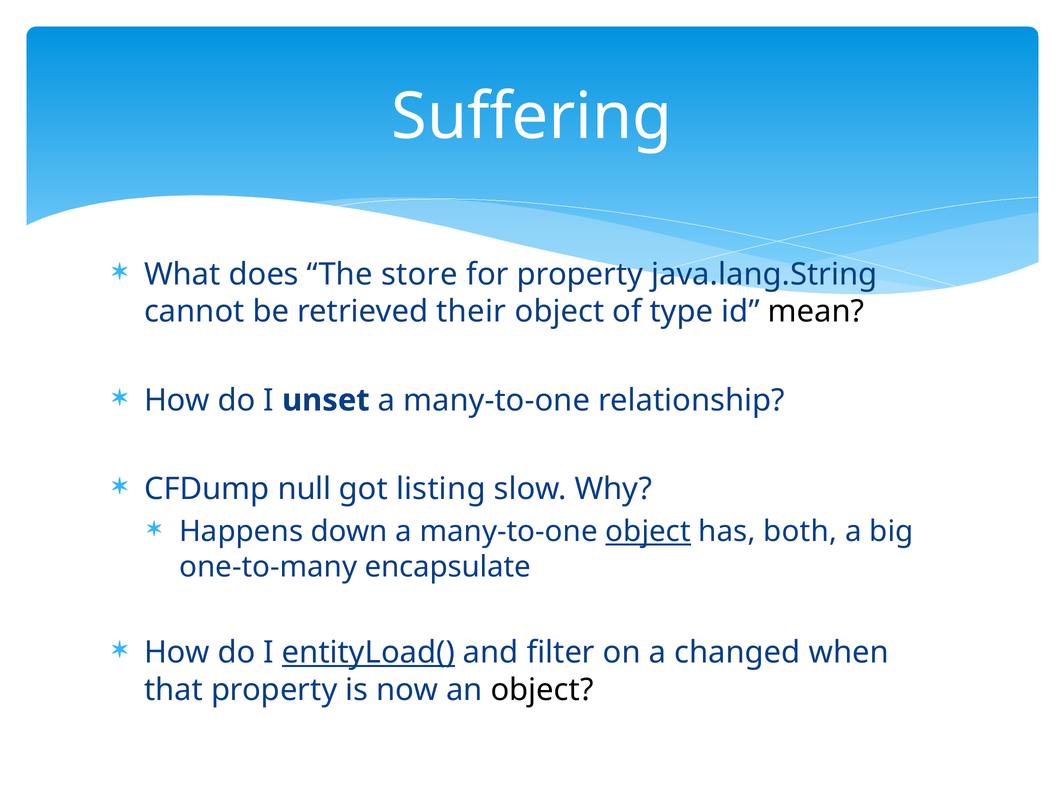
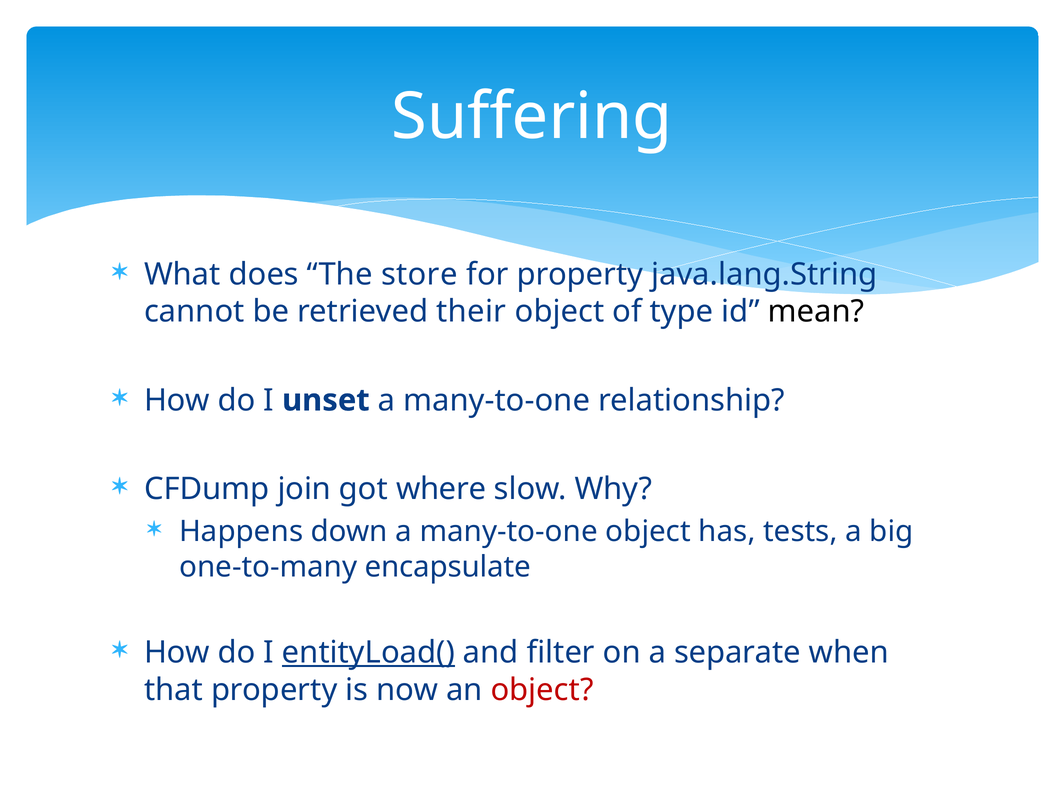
null: null -> join (304, 489)
listing: listing -> where (441, 489)
object underline: present -> none (648, 532)
both: both -> tests (800, 532)
changed: changed -> separate (737, 653)
object colour: black -> red (542, 690)
